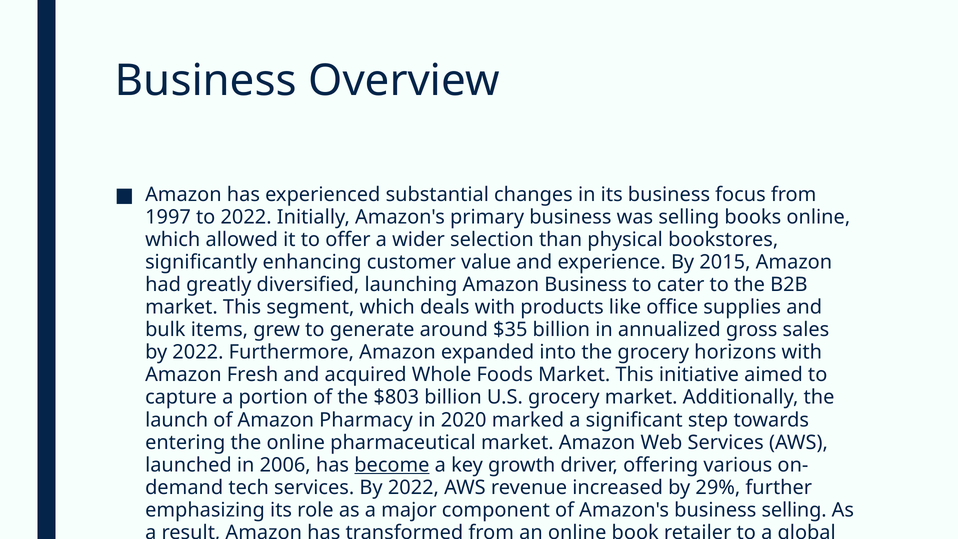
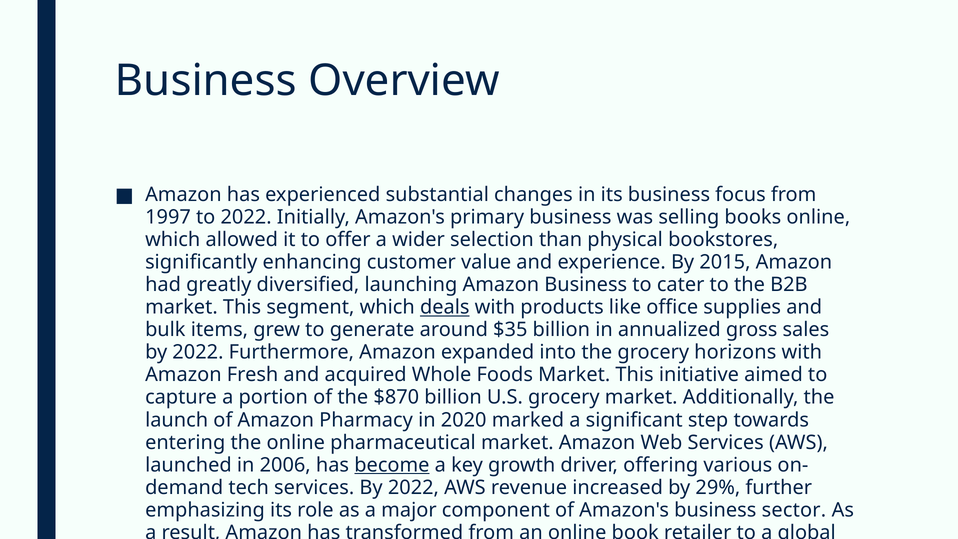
deals underline: none -> present (445, 307)
$803: $803 -> $870 (396, 397)
business selling: selling -> sector (794, 510)
